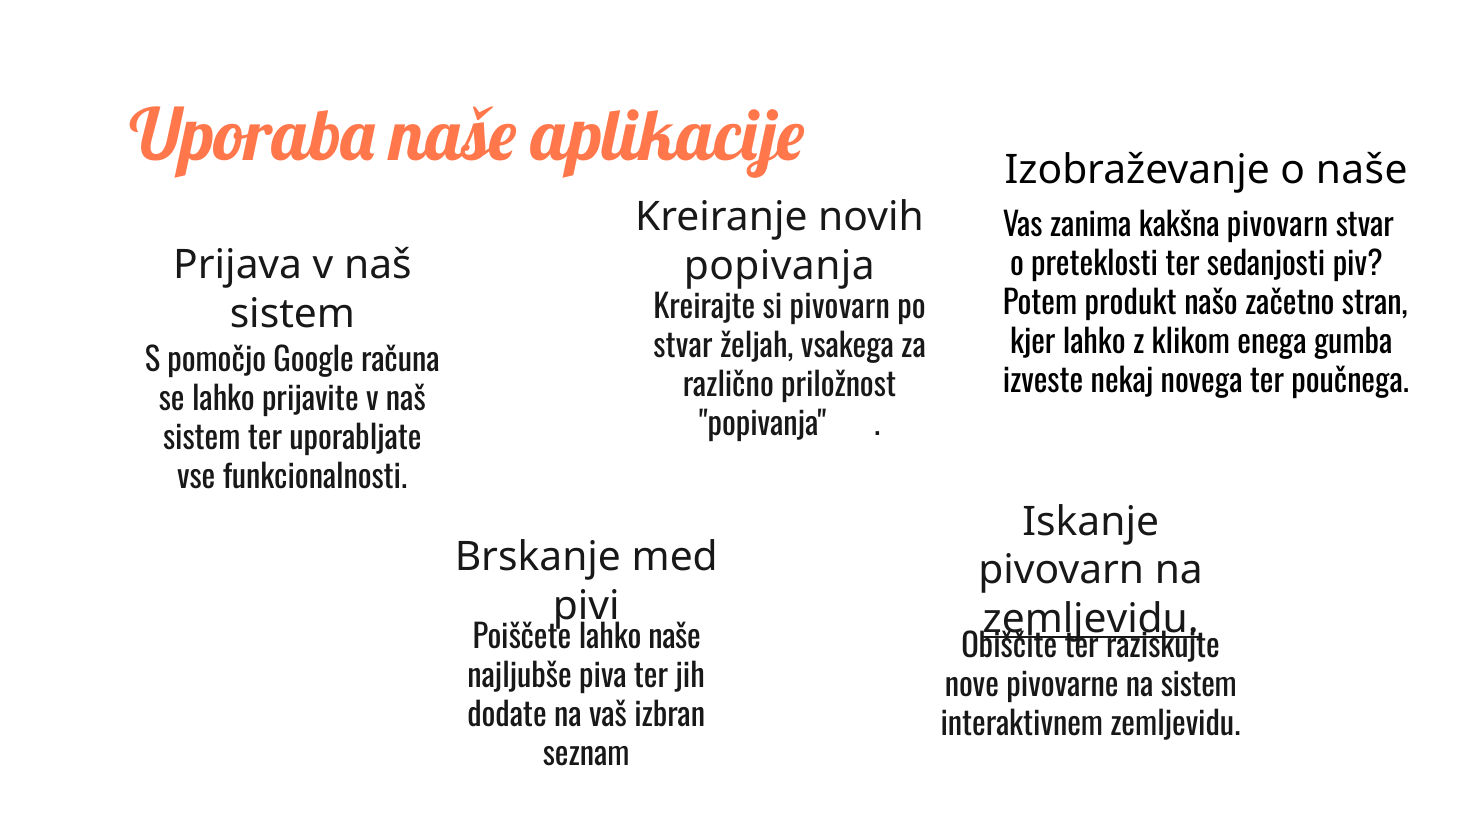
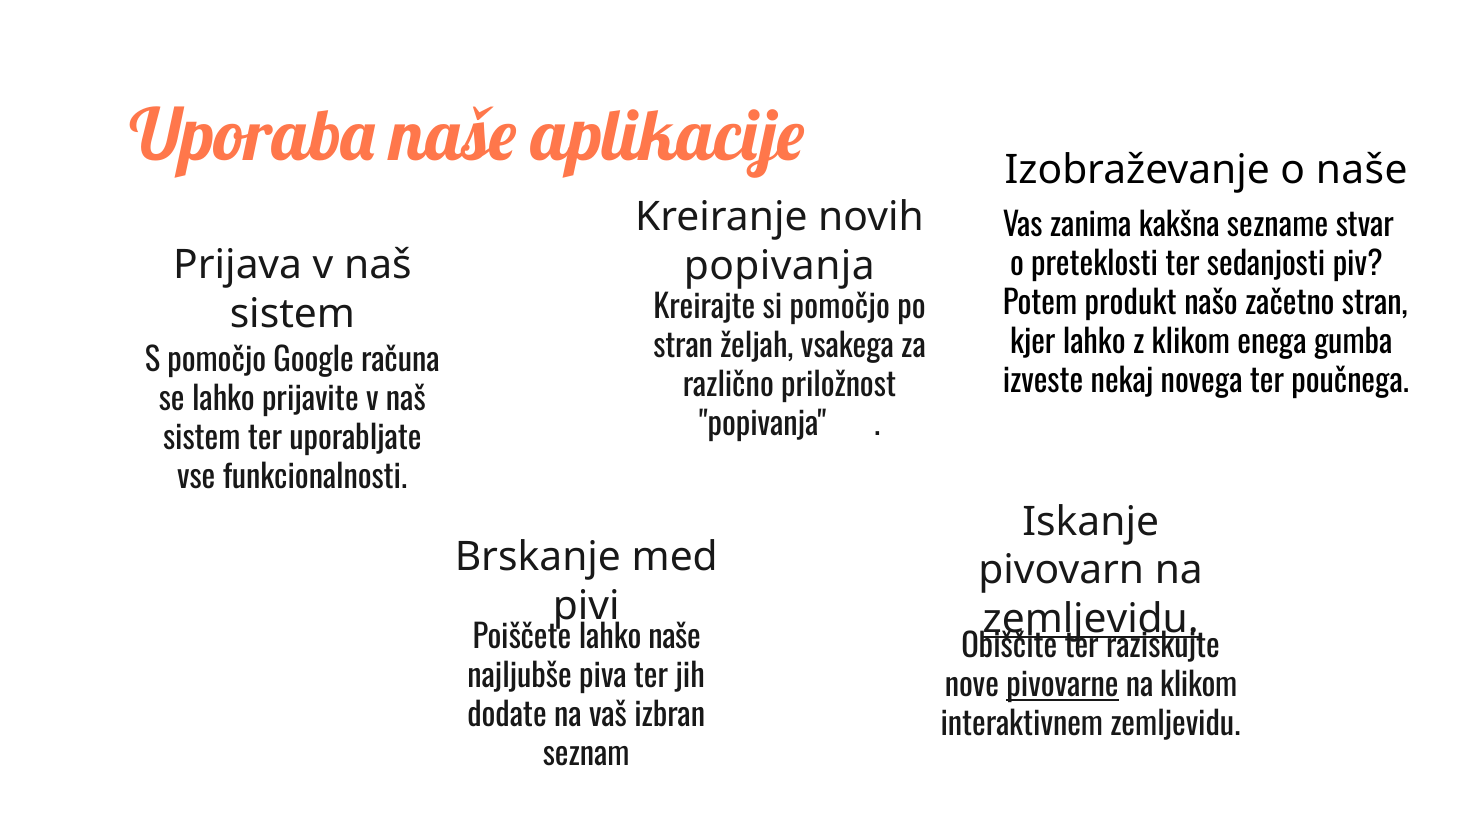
kakšna pivovarn: pivovarn -> sezname (1278, 226)
si pivovarn: pivovarn -> pomočjo (840, 308)
stvar: stvar -> stran (683, 347)
pivovarne underline: none -> present (1063, 687)
na sistem: sistem -> klikom (1199, 687)
